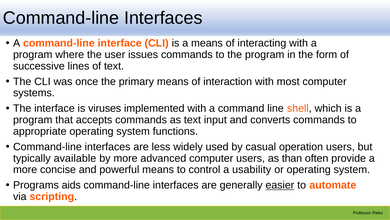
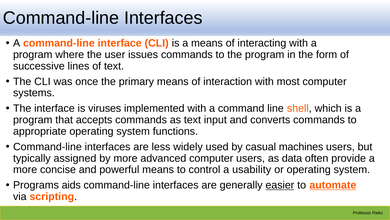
operation: operation -> machines (301, 146)
available: available -> assigned (75, 158)
than: than -> data (292, 158)
automate underline: none -> present (333, 185)
